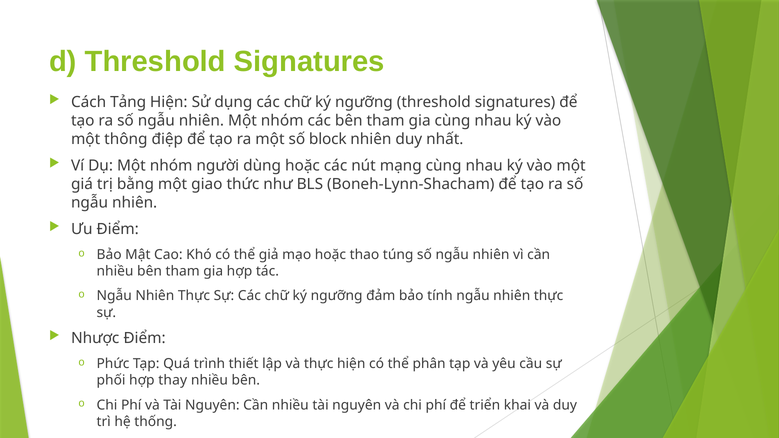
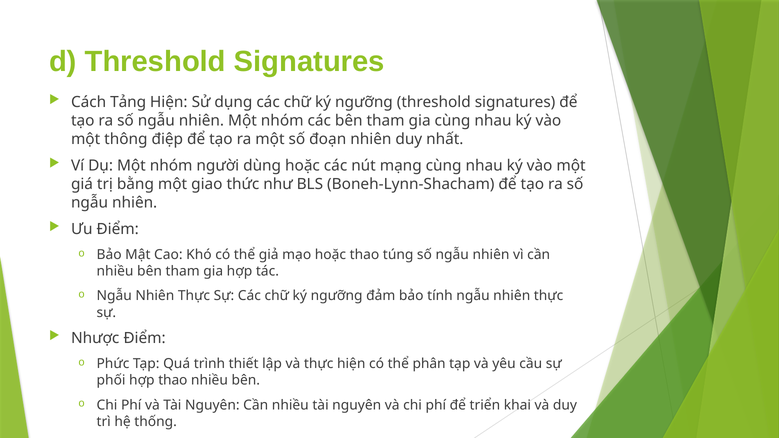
block: block -> đoạn (328, 139)
hợp thay: thay -> thao (173, 380)
